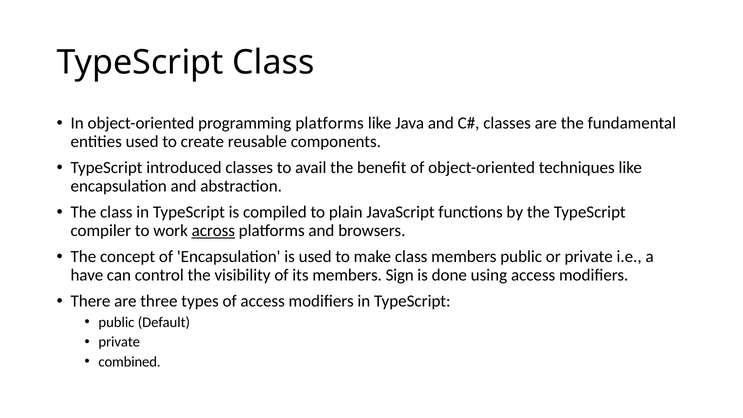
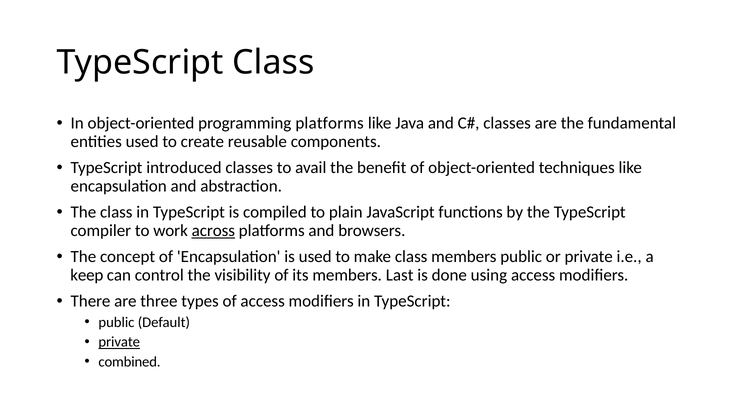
have: have -> keep (87, 275)
Sign: Sign -> Last (400, 275)
private underline: none -> present (119, 342)
